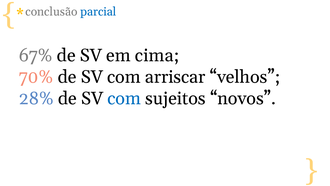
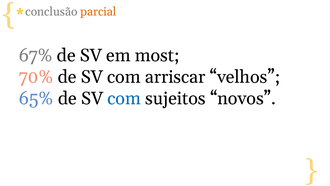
parcial colour: blue -> orange (98, 12)
cima: cima -> most (157, 55)
28%: 28% -> 65% (36, 98)
